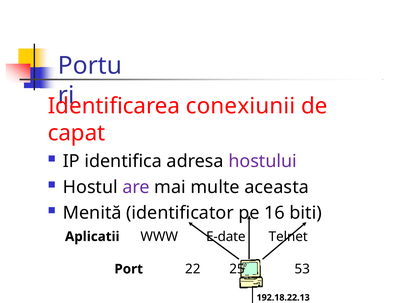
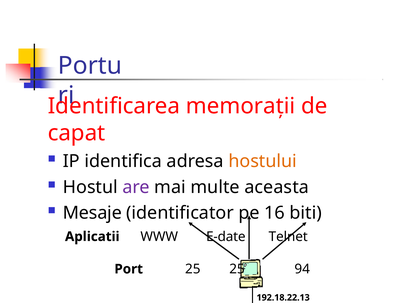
conexiunii: conexiunii -> memorații (241, 106)
hostului colour: purple -> orange (263, 161)
Menită: Menită -> Mesaje (92, 213)
Port 22: 22 -> 25 (193, 269)
53: 53 -> 94 (302, 269)
